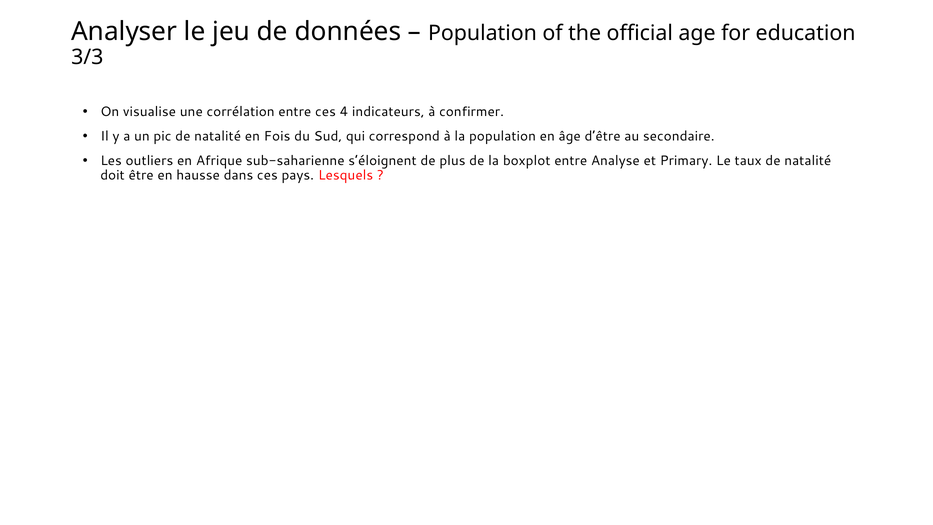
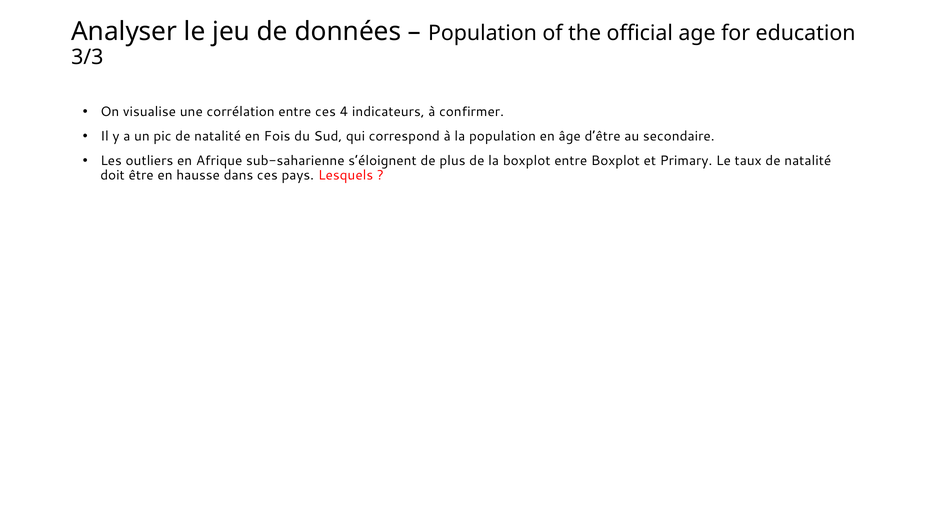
entre Analyse: Analyse -> Boxplot (615, 161)
